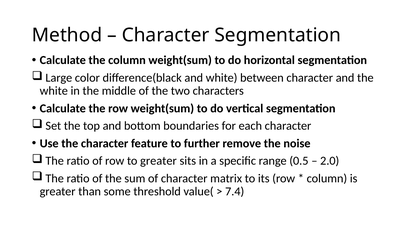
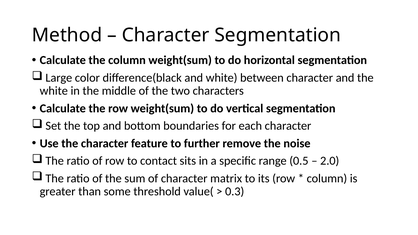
to greater: greater -> contact (159, 161)
7.4: 7.4 -> 0.3 (235, 192)
